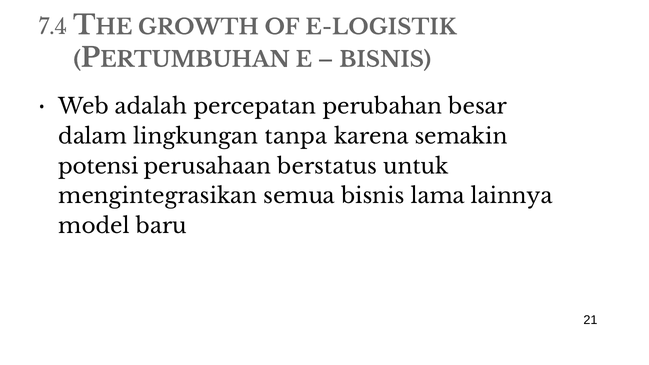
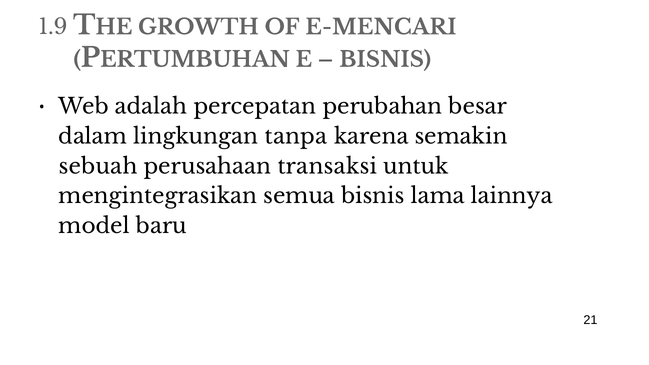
7.4: 7.4 -> 1.9 (53, 27)
E-LOGISTIK: E-LOGISTIK -> E-MENCARI (381, 27)
potensi: potensi -> sebuah (98, 167)
berstatus: berstatus -> transaksi (327, 167)
